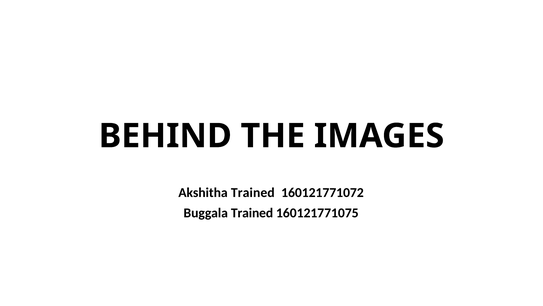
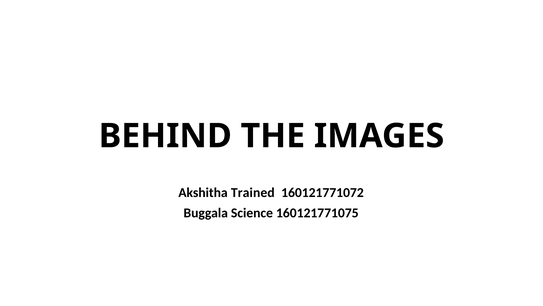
Buggala Trained: Trained -> Science (252, 213)
